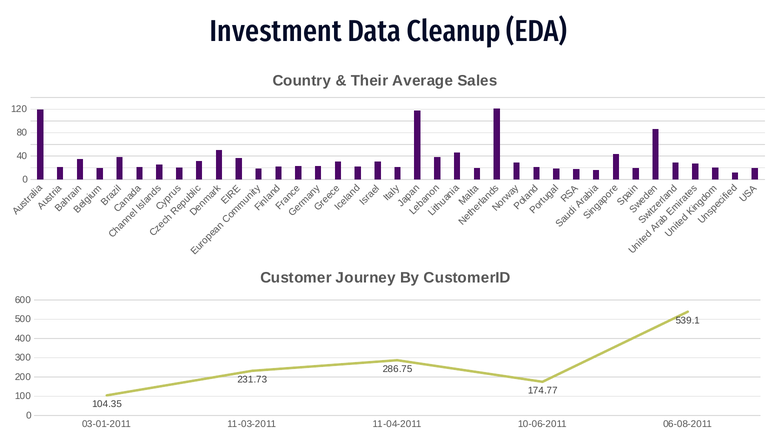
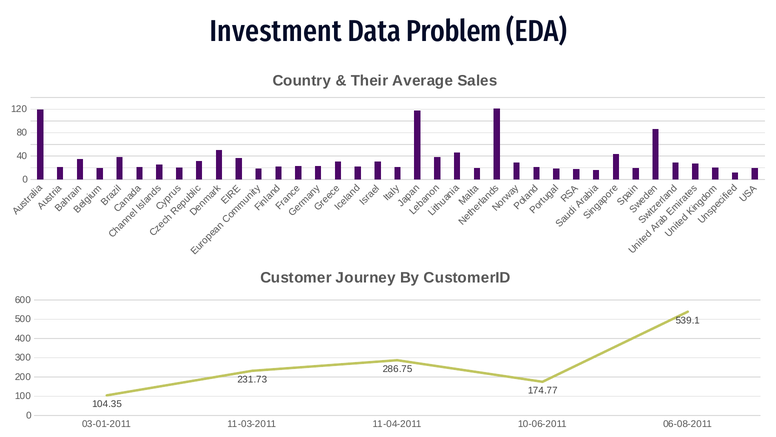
Cleanup: Cleanup -> Problem (454, 31)
